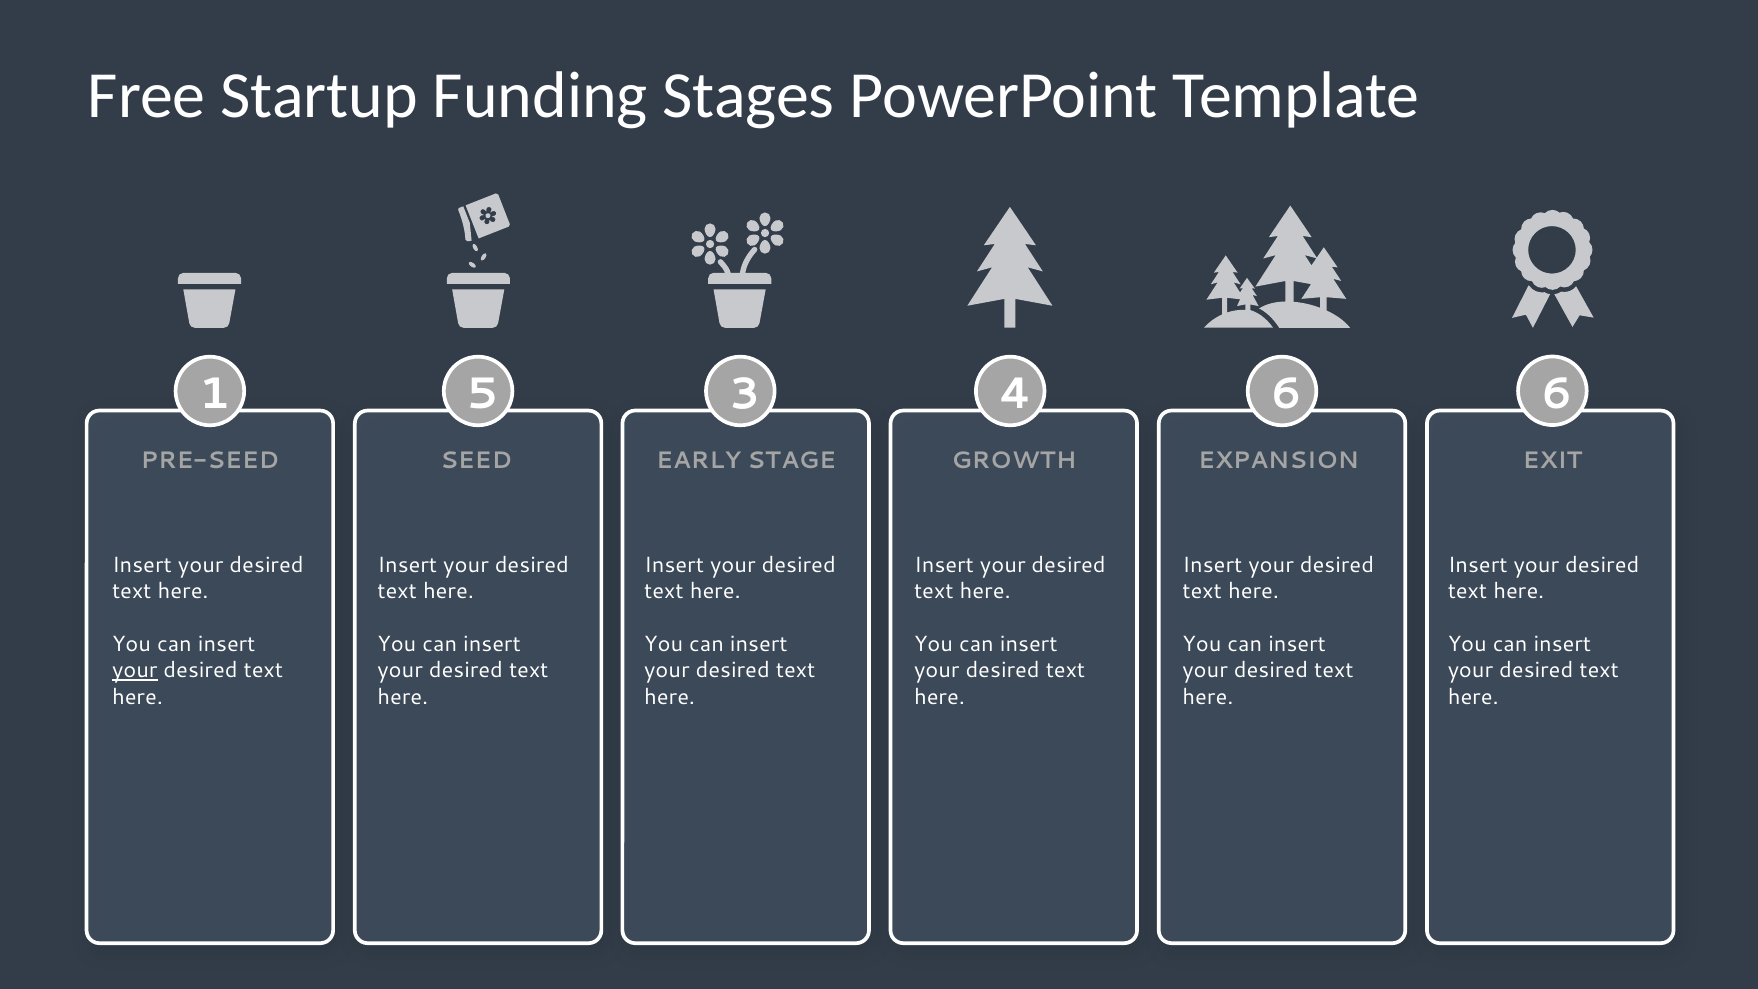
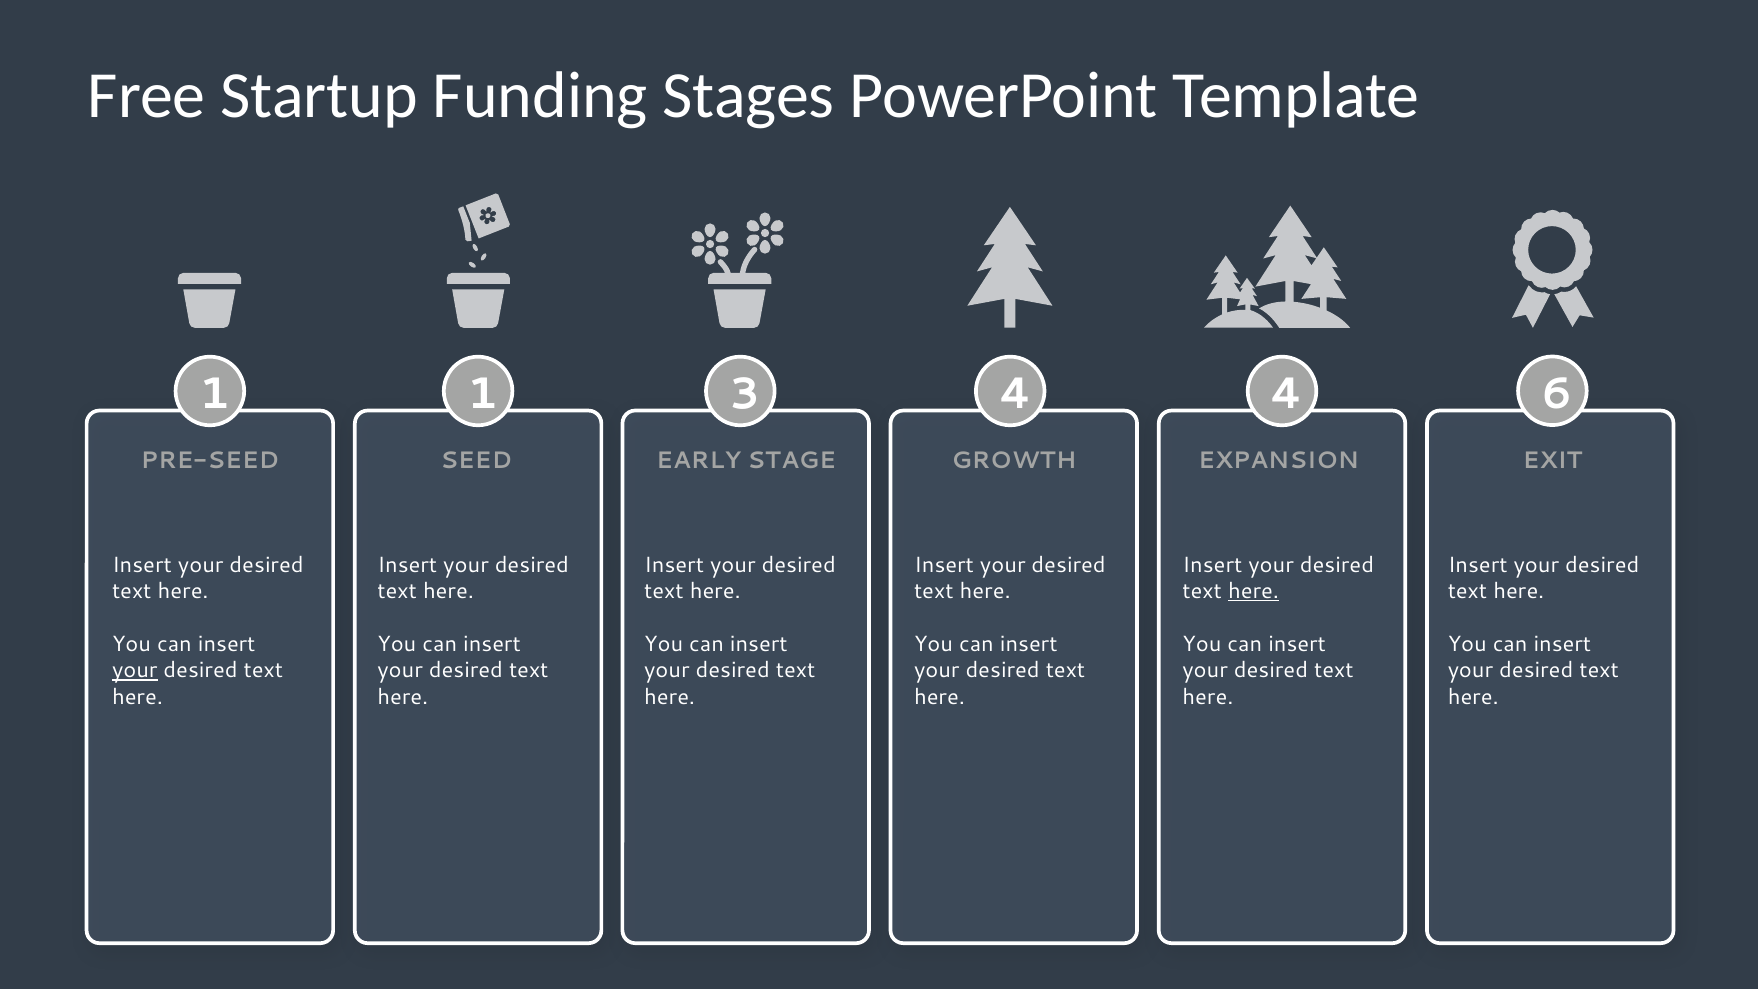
1 5: 5 -> 1 (482, 394)
4 6: 6 -> 4 (1287, 394)
here underline: none -> present (1254, 591)
